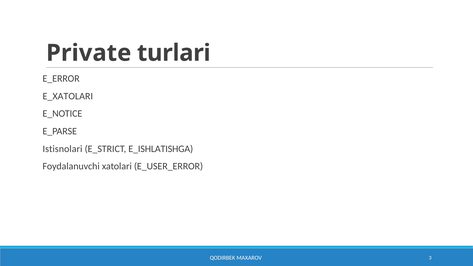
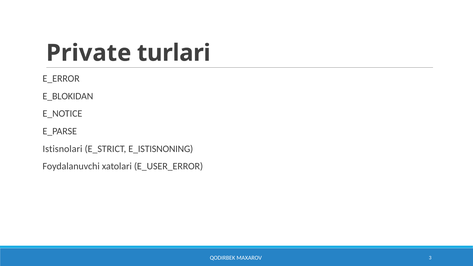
E_XATOLARI: E_XATOLARI -> E_BLOKIDAN (68, 96)
E_ISHLATISHGA: E_ISHLATISHGA -> E_ISTISNONING (161, 149)
